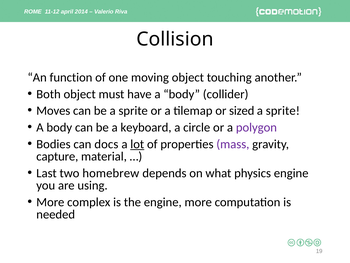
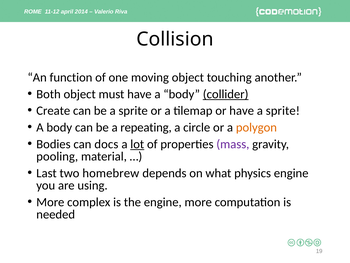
collider underline: none -> present (226, 94)
Moves: Moves -> Create (53, 111)
or sized: sized -> have (242, 111)
keyboard: keyboard -> repeating (146, 127)
polygon colour: purple -> orange (256, 127)
capture: capture -> pooling (57, 156)
